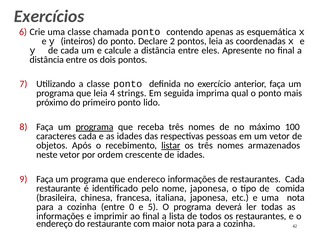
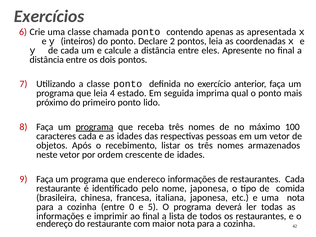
esquemática: esquemática -> apresentada (272, 32)
strings: strings -> estado (132, 93)
listar underline: present -> none (171, 145)
